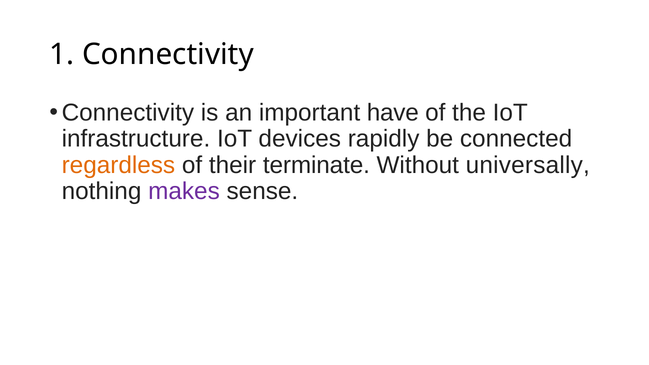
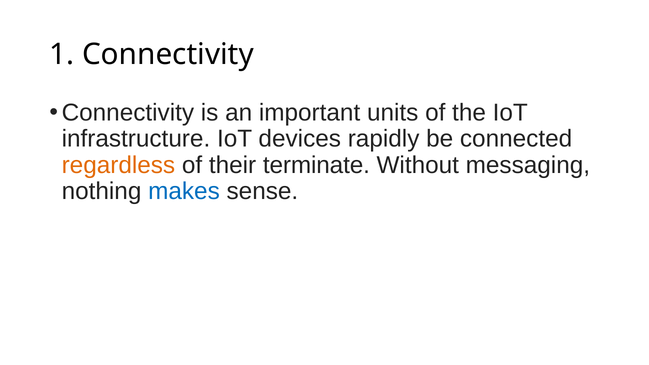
have: have -> units (393, 113)
universally: universally -> messaging (528, 165)
makes colour: purple -> blue (184, 191)
